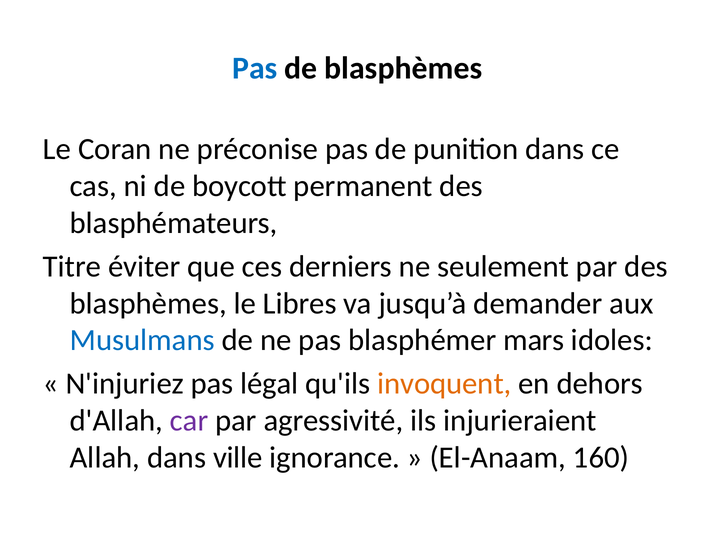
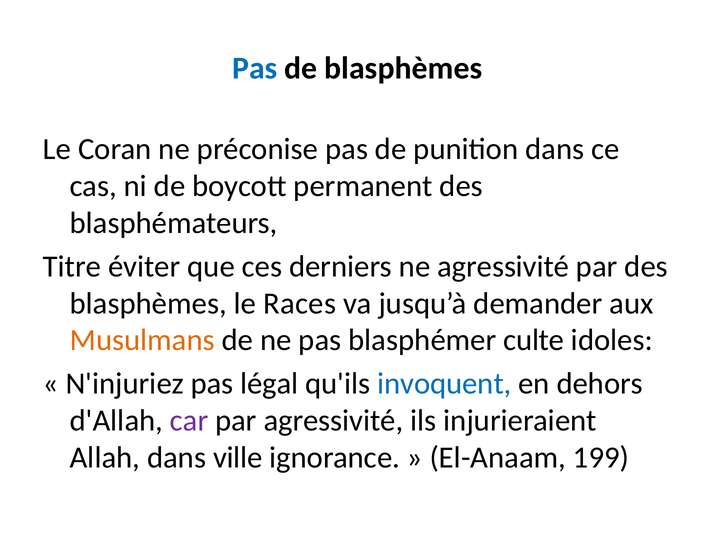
ne seulement: seulement -> agressivité (503, 267)
Libres: Libres -> Races (300, 304)
Musulmans colour: blue -> orange (142, 340)
mars: mars -> culte (534, 340)
invoquent colour: orange -> blue (444, 384)
160: 160 -> 199 (601, 458)
